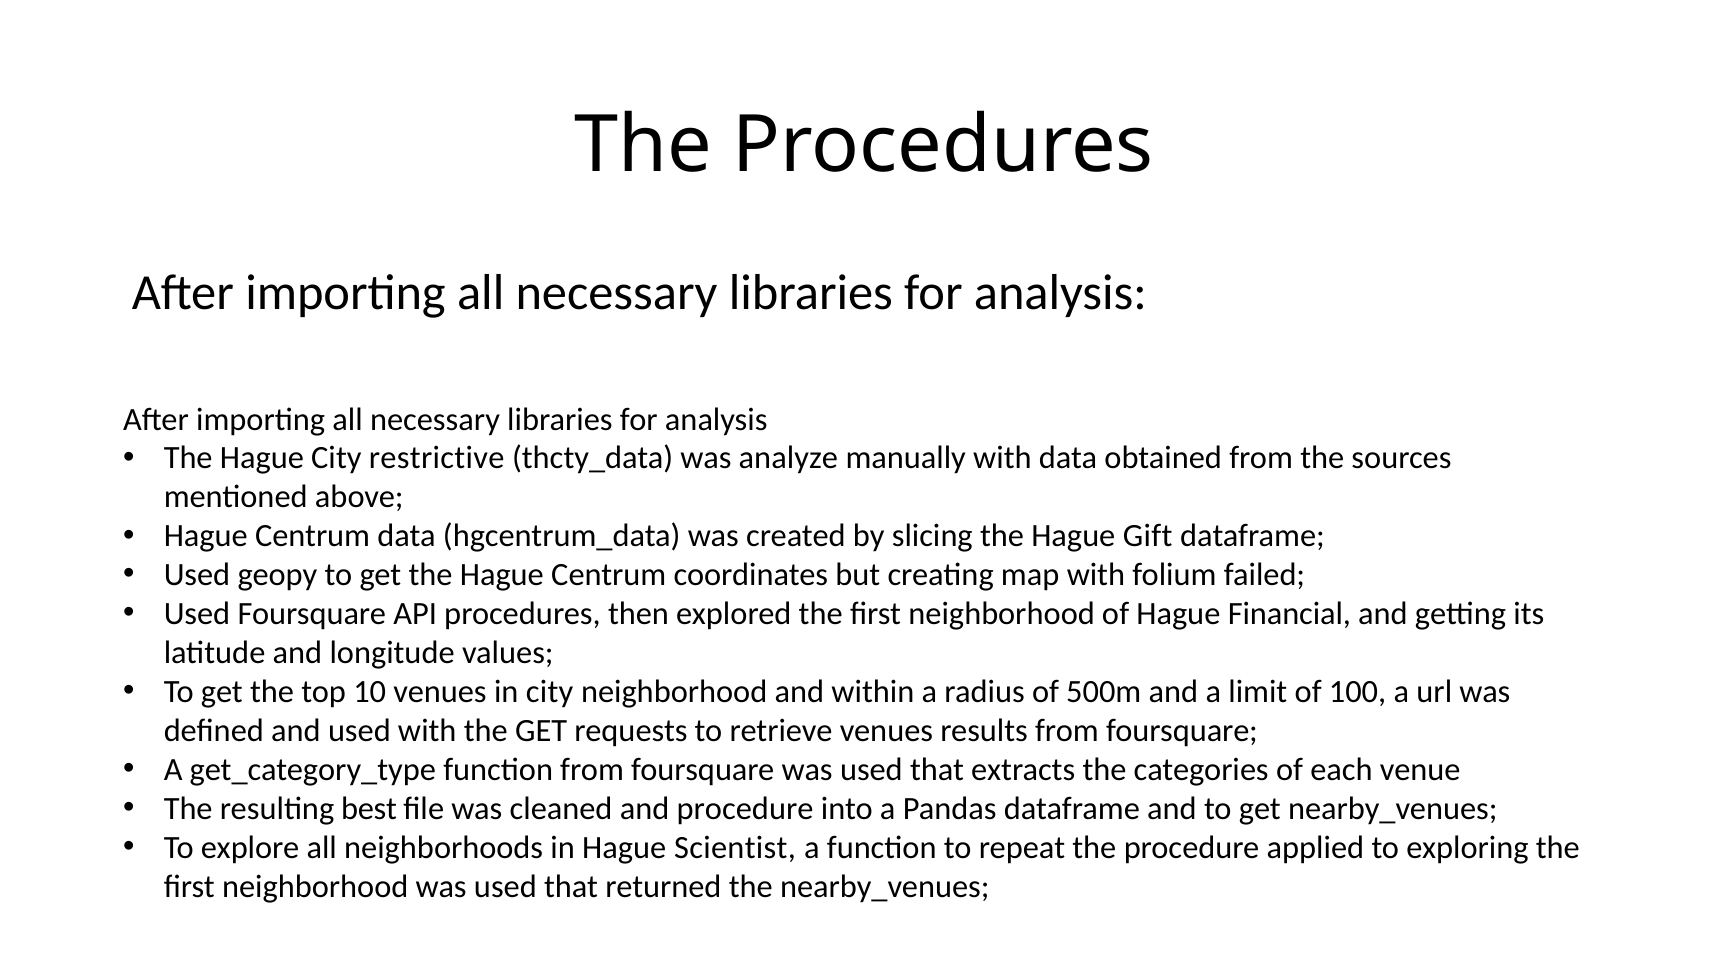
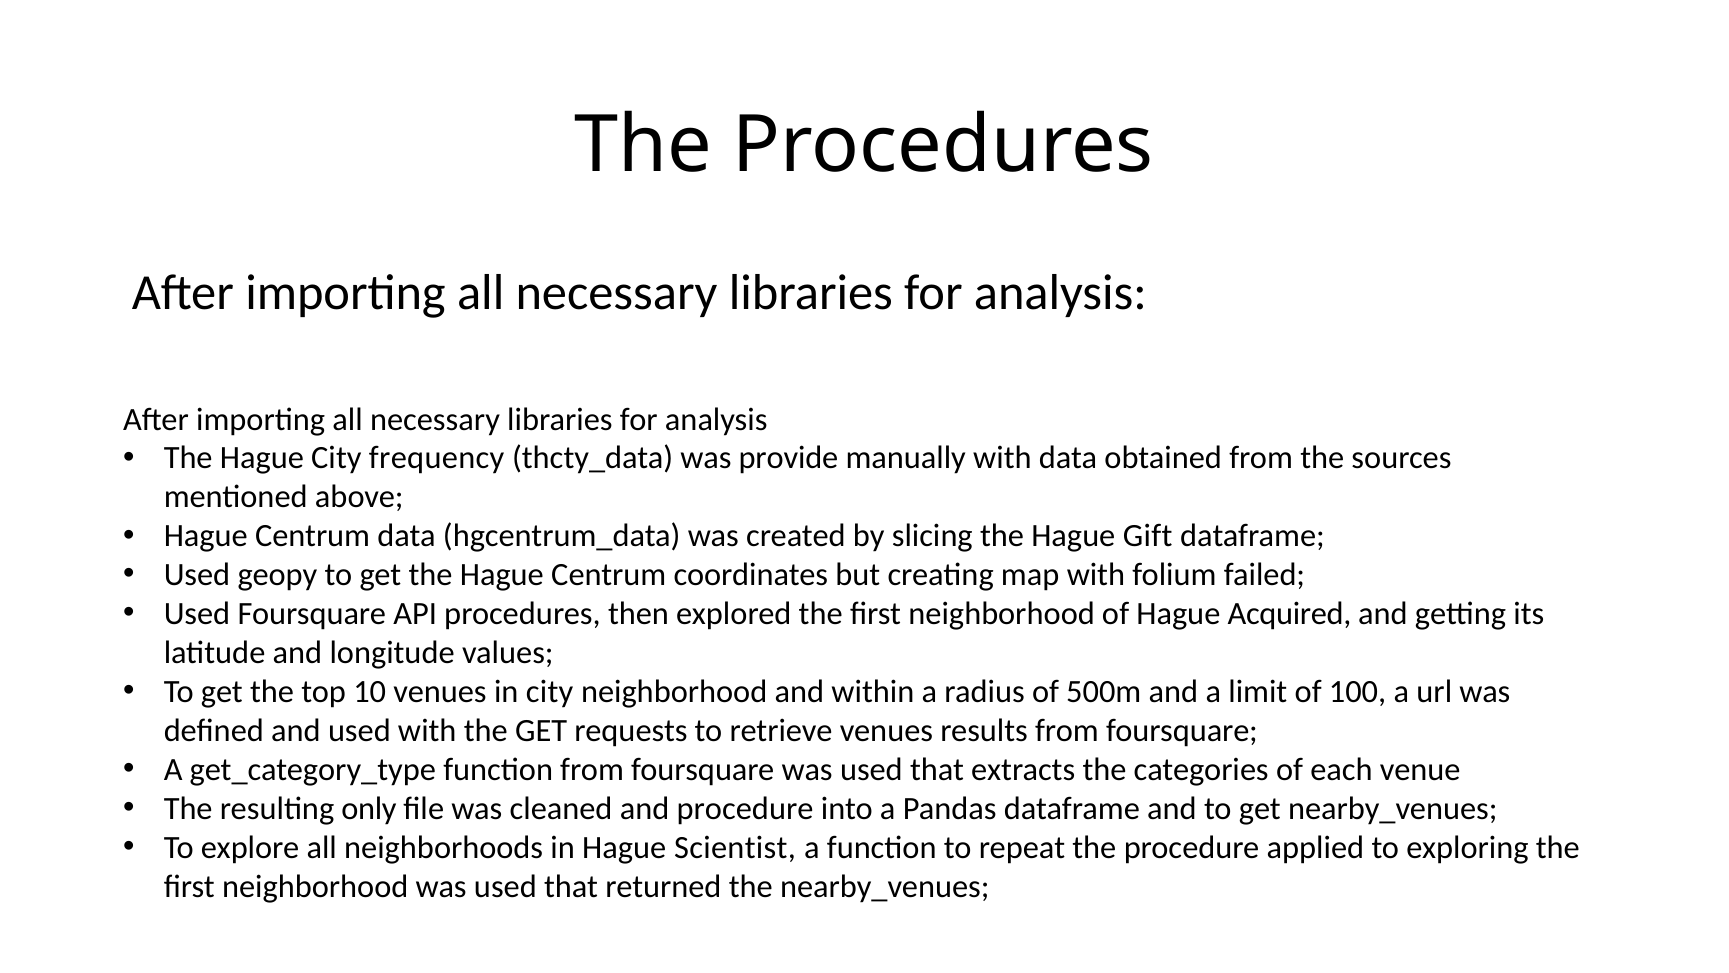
restrictive: restrictive -> frequency (437, 458)
analyze: analyze -> provide (788, 458)
Financial: Financial -> Acquired (1290, 614)
best: best -> only (369, 808)
